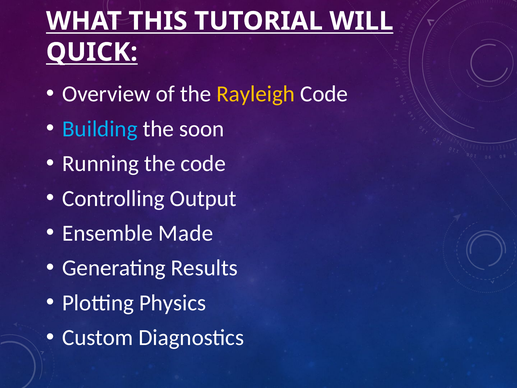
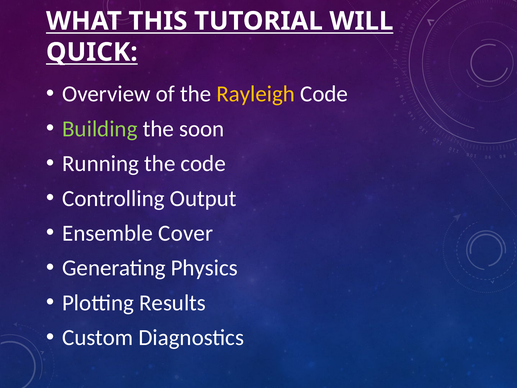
Building colour: light blue -> light green (100, 129)
Made: Made -> Cover (186, 233)
Results: Results -> Physics (204, 268)
Physics: Physics -> Results (173, 303)
